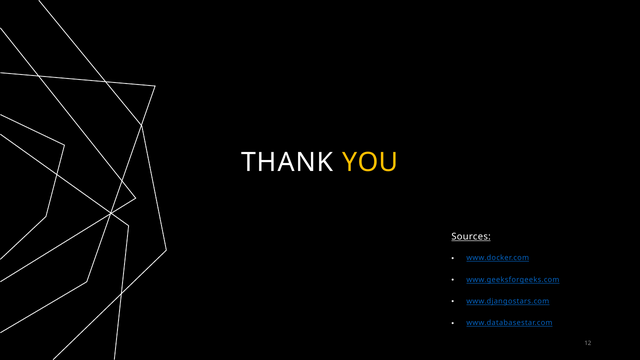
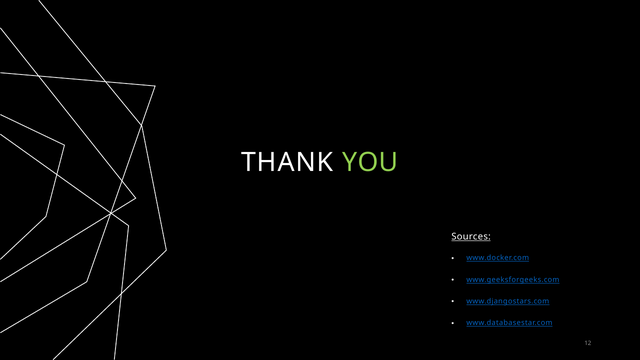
YOU colour: yellow -> light green (370, 163)
